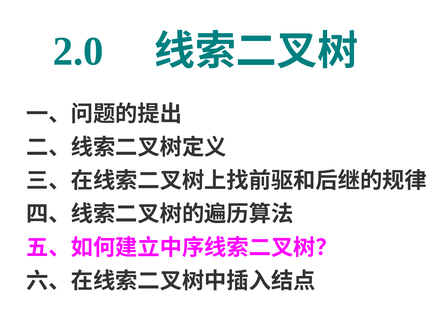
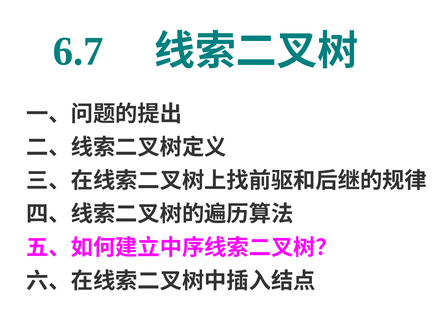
2.0: 2.0 -> 6.7 (78, 51)
